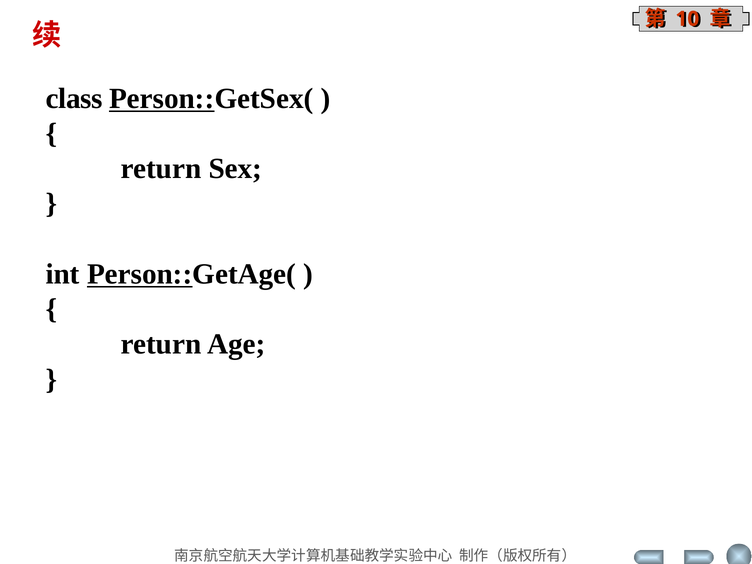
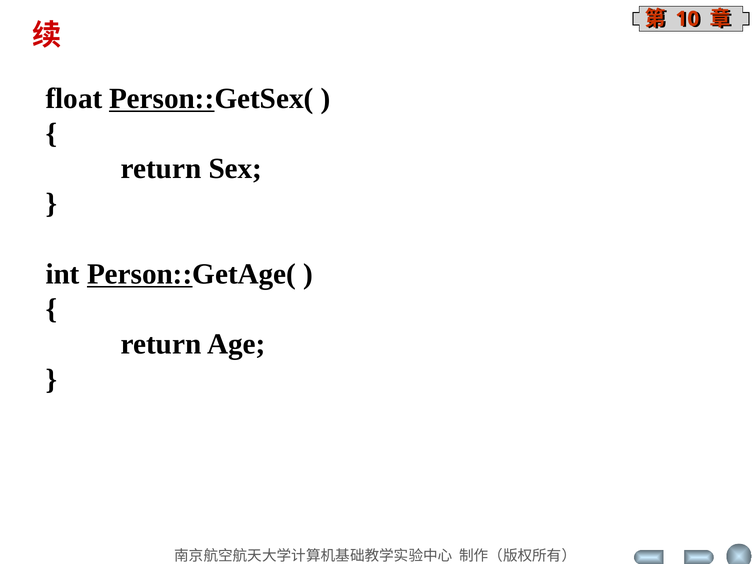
class: class -> float (74, 98)
